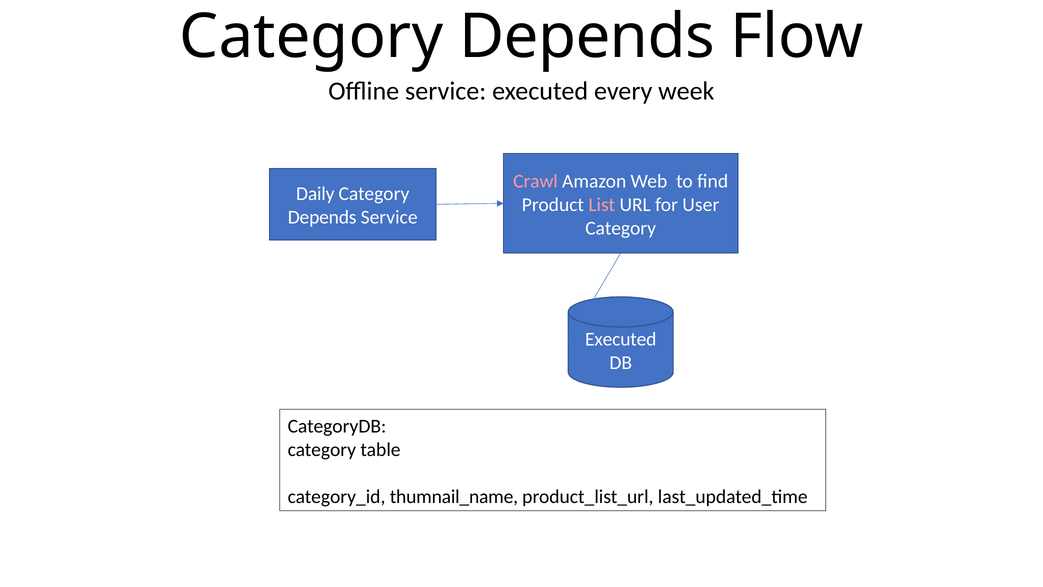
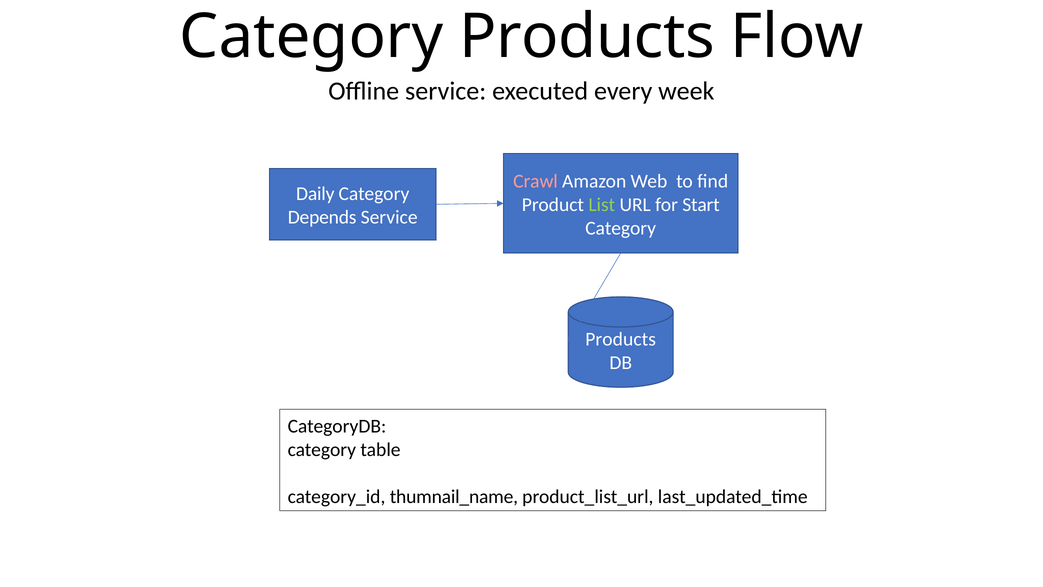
Depends: Depends -> Products (587, 37)
List colour: pink -> light green (602, 205)
User: User -> Start (701, 205)
Executed: Executed -> Products (621, 339)
